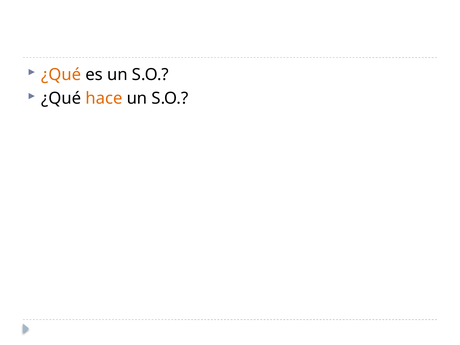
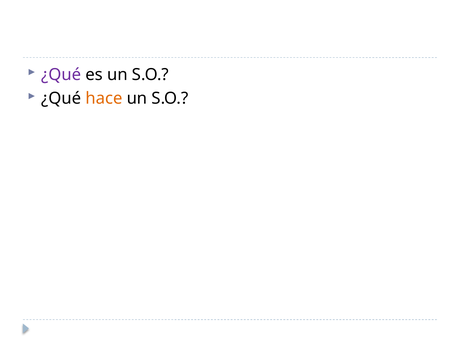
¿Qué colour: orange -> purple (61, 75)
